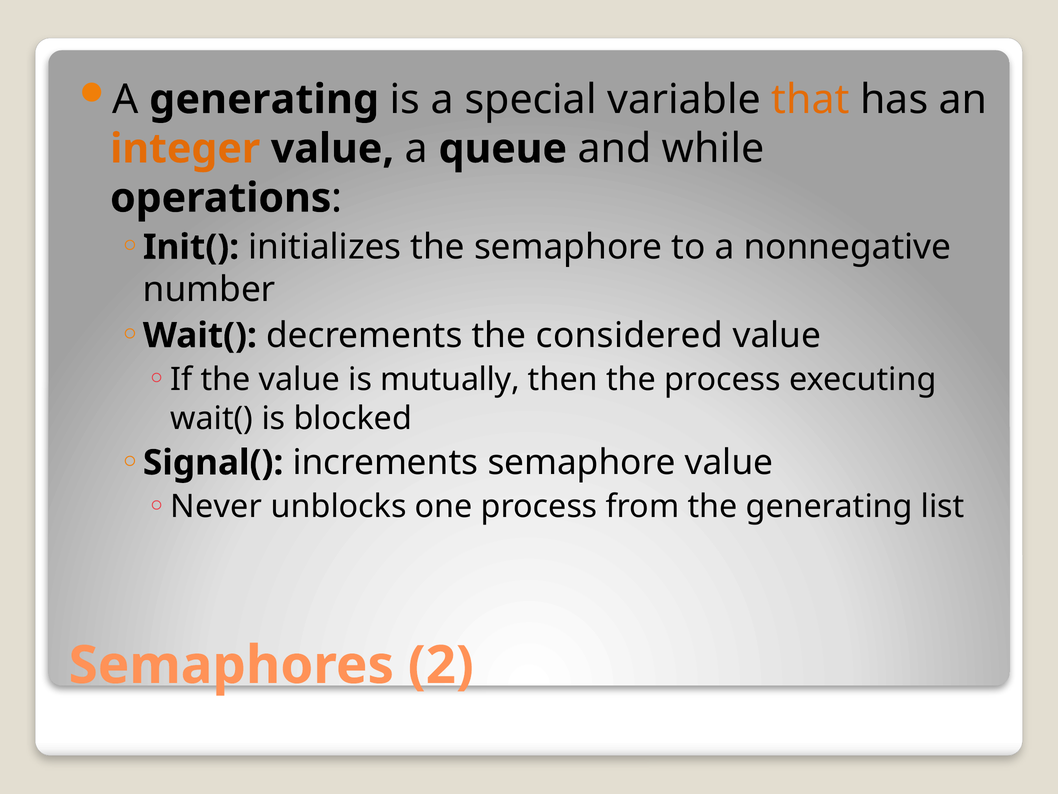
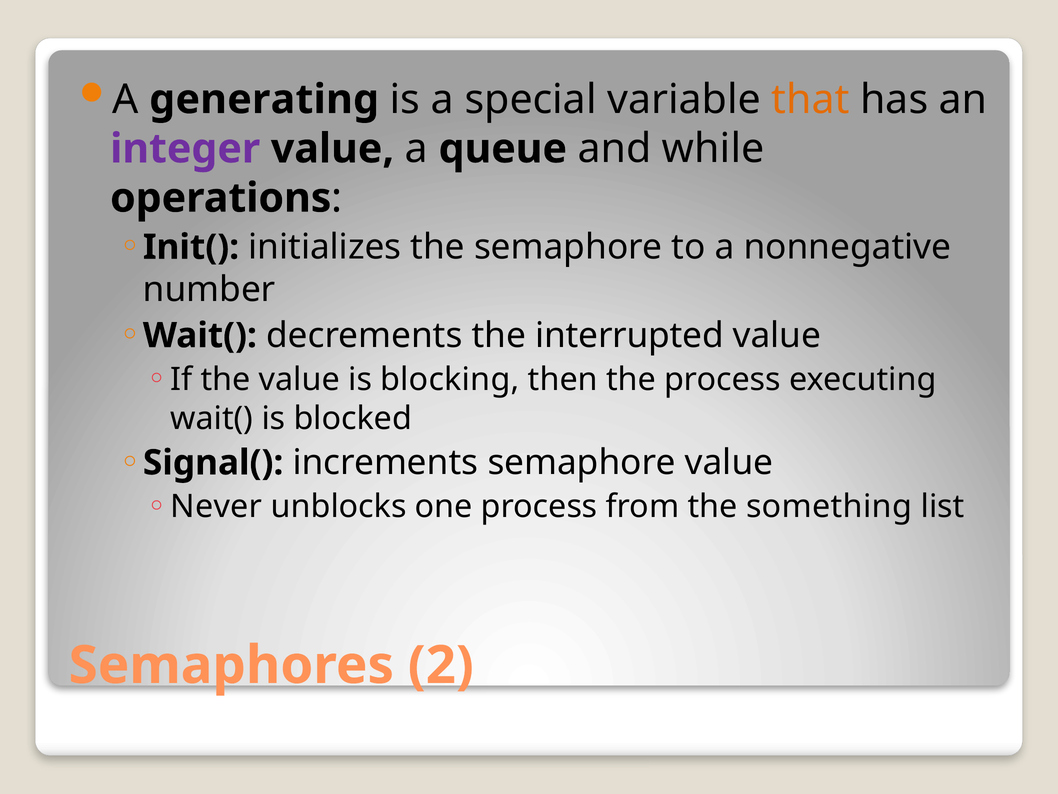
integer colour: orange -> purple (185, 149)
considered: considered -> interrupted (630, 335)
mutually: mutually -> blocking (450, 379)
the generating: generating -> something (829, 506)
